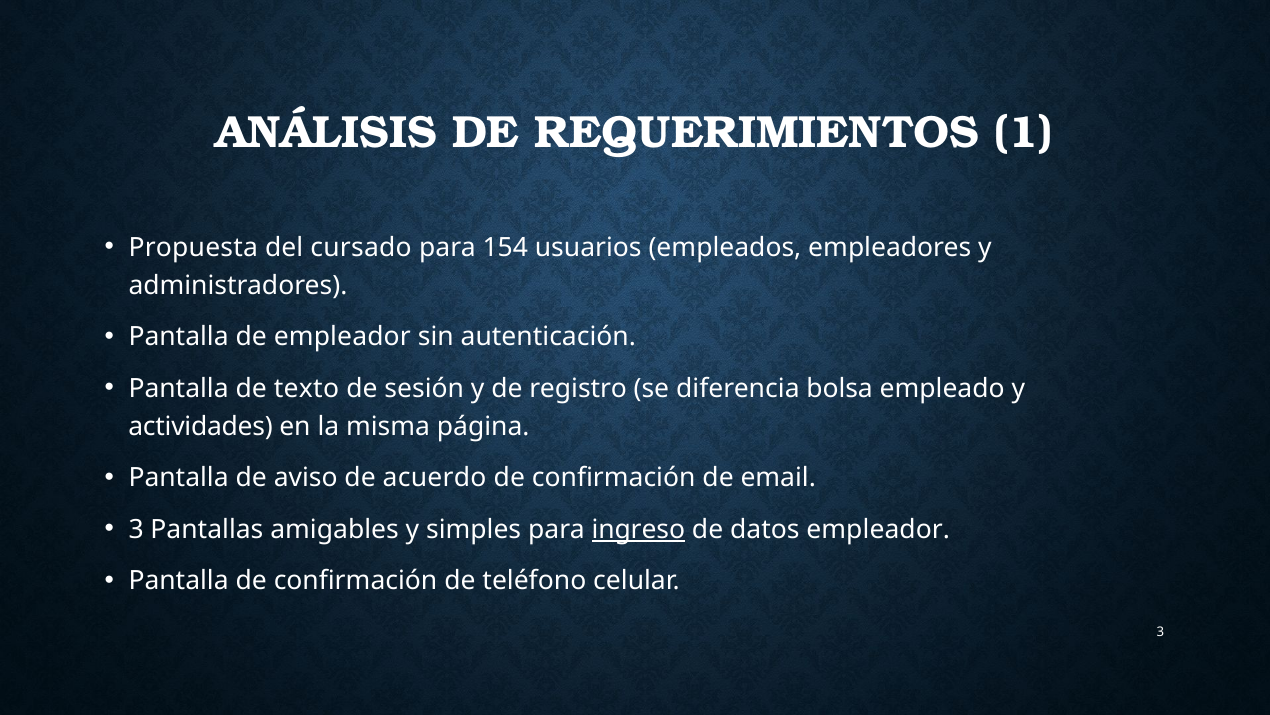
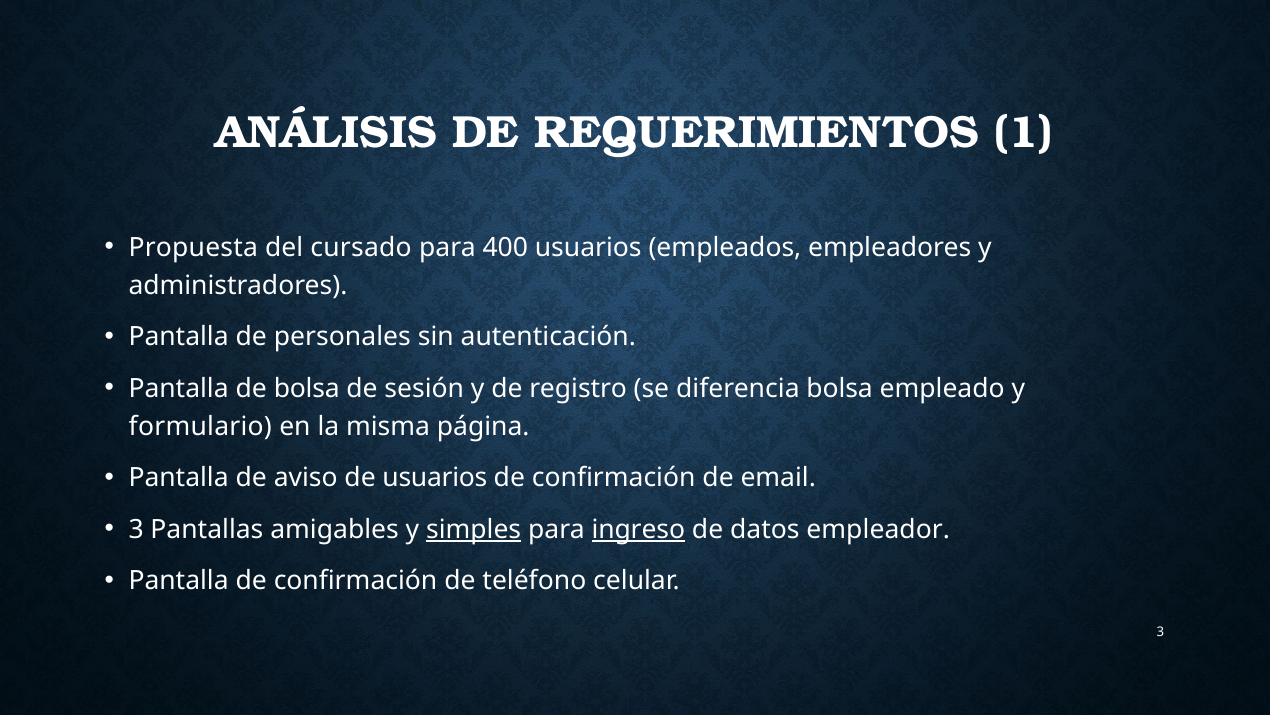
154: 154 -> 400 (505, 247)
de empleador: empleador -> personales (342, 337)
de texto: texto -> bolsa (307, 388)
actividades: actividades -> formulario (200, 426)
de acuerdo: acuerdo -> usuarios (435, 478)
simples underline: none -> present (474, 529)
